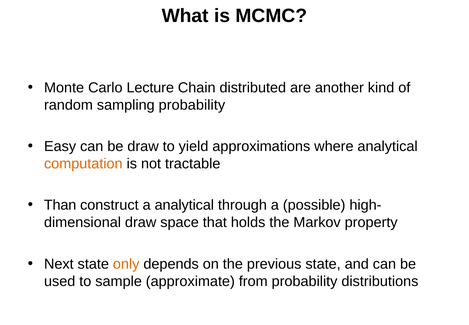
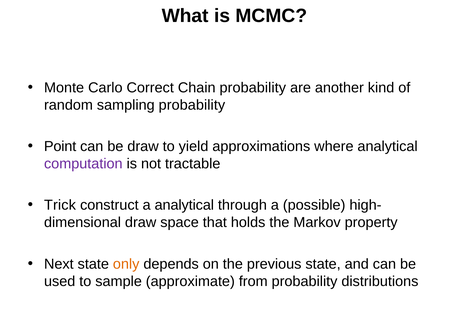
Lecture: Lecture -> Correct (150, 88)
Chain distributed: distributed -> probability (253, 88)
Easy: Easy -> Point (60, 146)
computation colour: orange -> purple (83, 164)
Than: Than -> Trick (60, 205)
